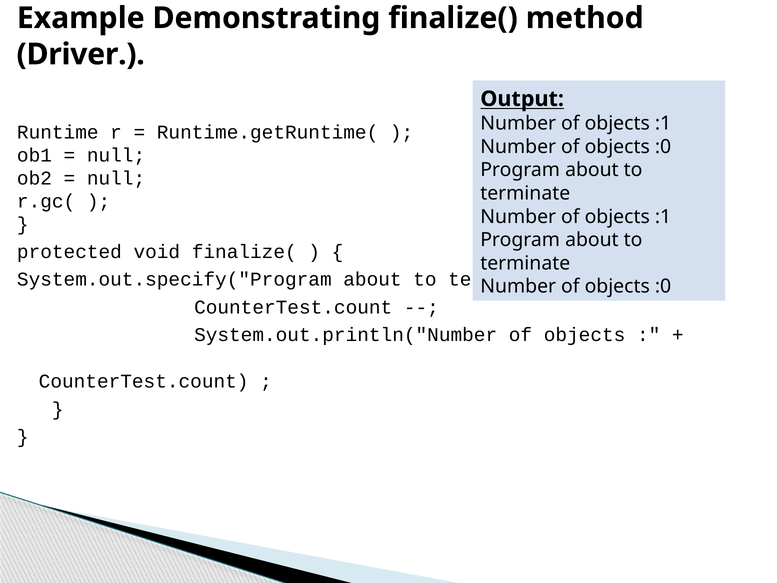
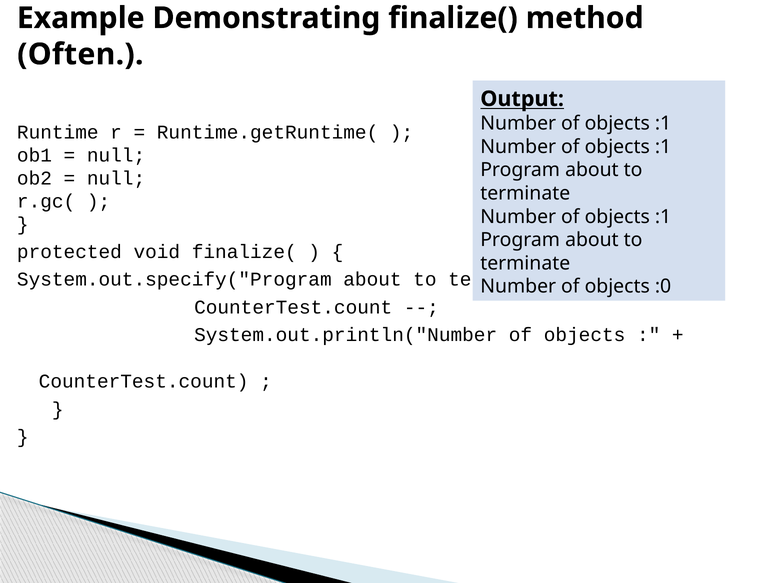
Driver: Driver -> Often (80, 54)
:0: :0 -> :1 (663, 147)
